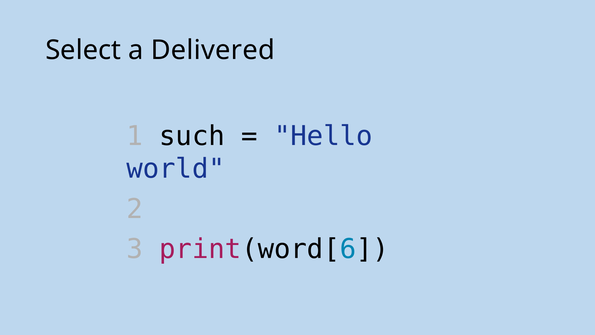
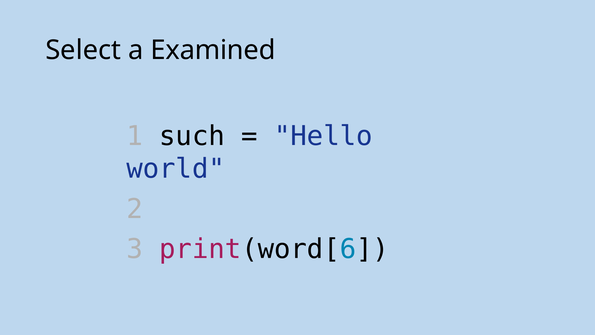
Delivered: Delivered -> Examined (213, 50)
